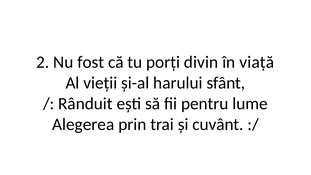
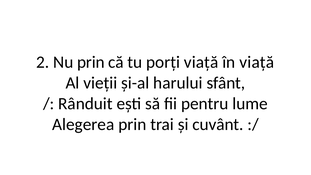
Nu fost: fost -> prin (91, 62)
porți divin: divin -> viață (201, 62)
